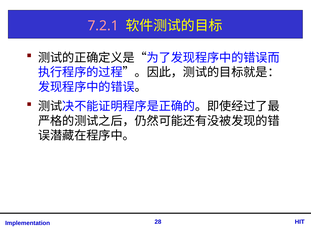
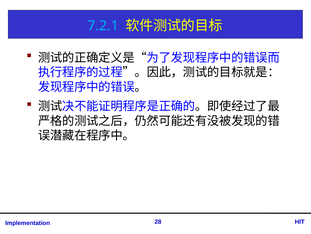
7.2.1 colour: pink -> light blue (103, 26)
